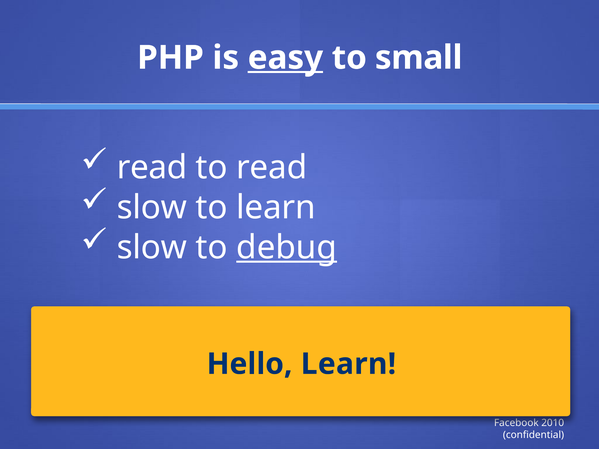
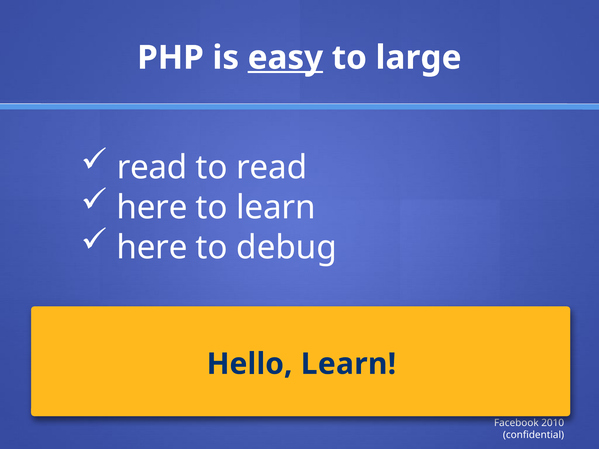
small: small -> large (418, 58)
slow: slow -> here (152, 208)
slow: slow -> here (152, 248)
debug underline: present -> none (287, 248)
